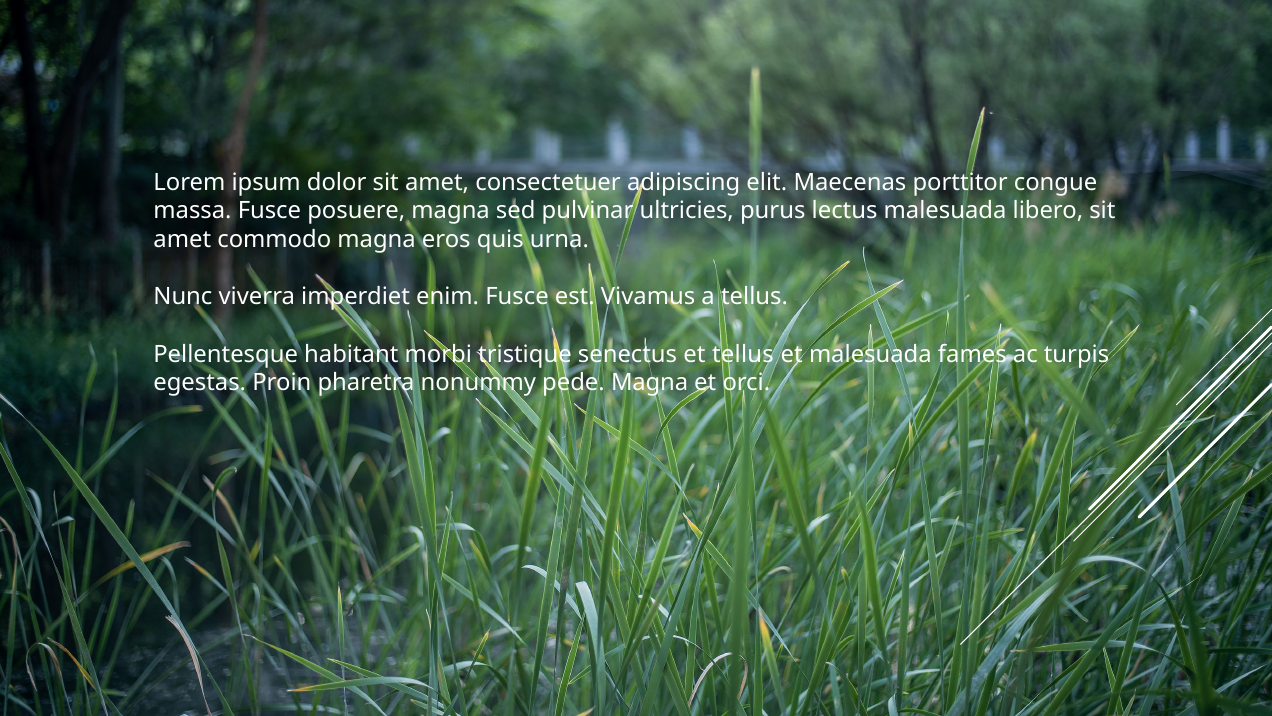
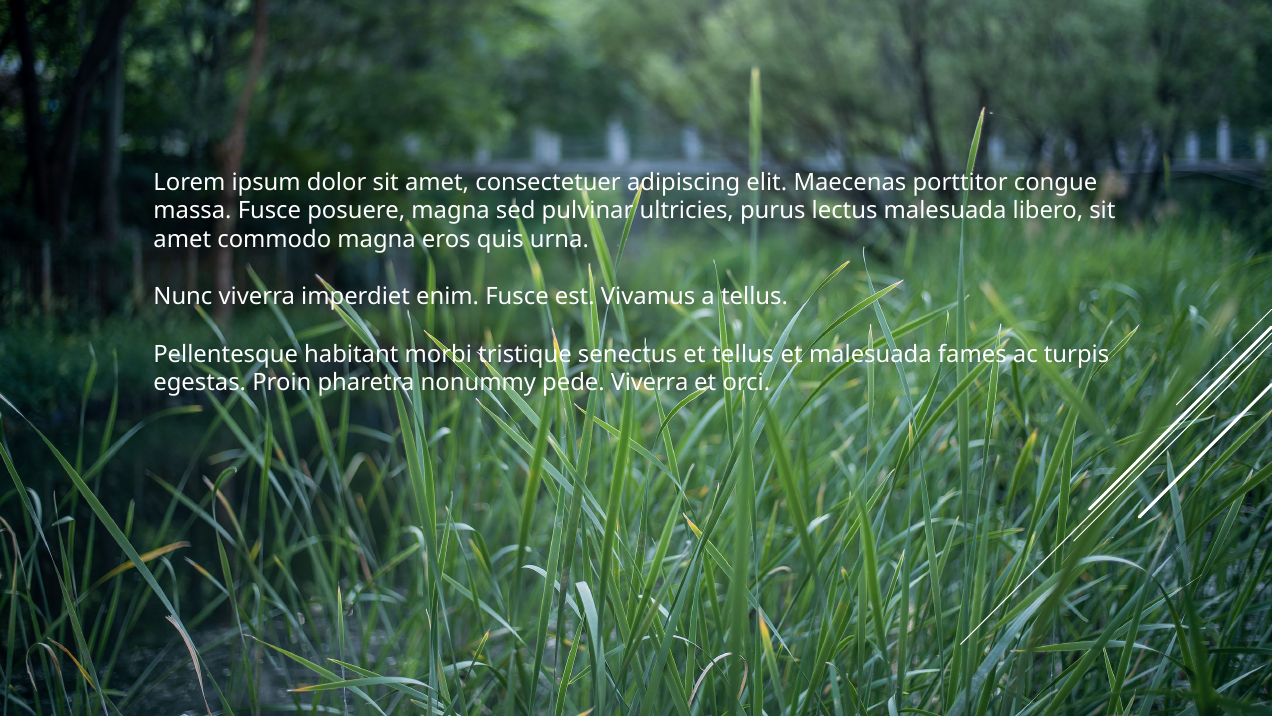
pede Magna: Magna -> Viverra (650, 383)
